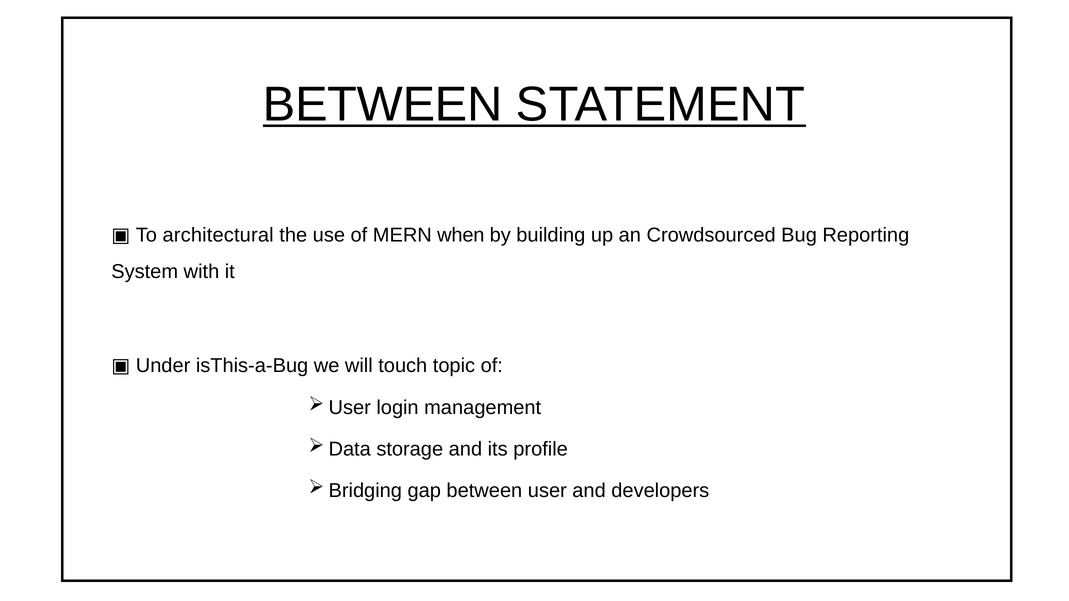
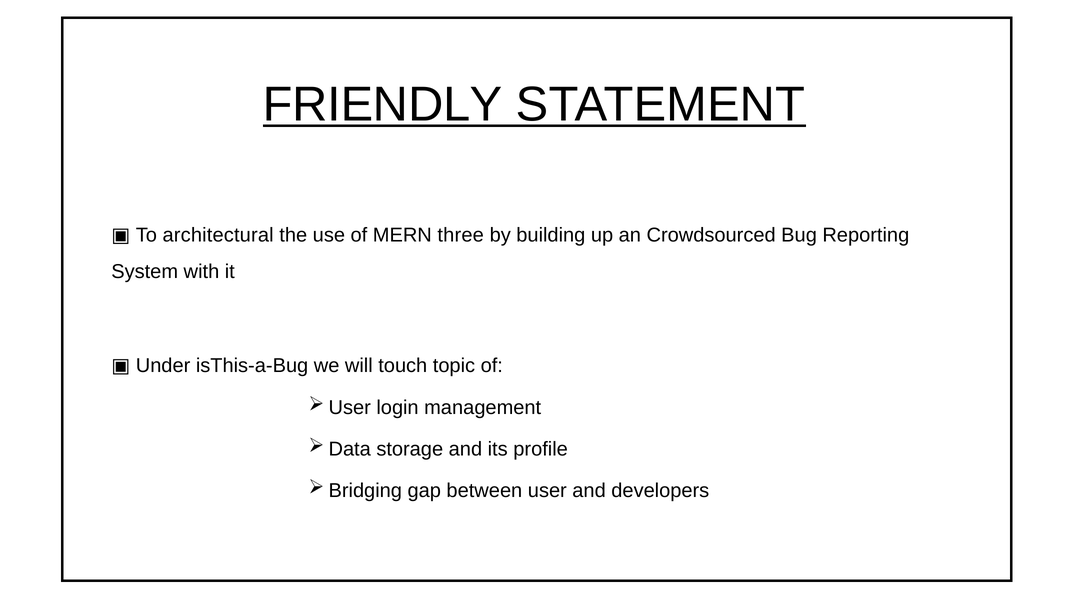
BETWEEN: BETWEEN -> FRIENDLY (383, 104)
when: when -> three (461, 235)
